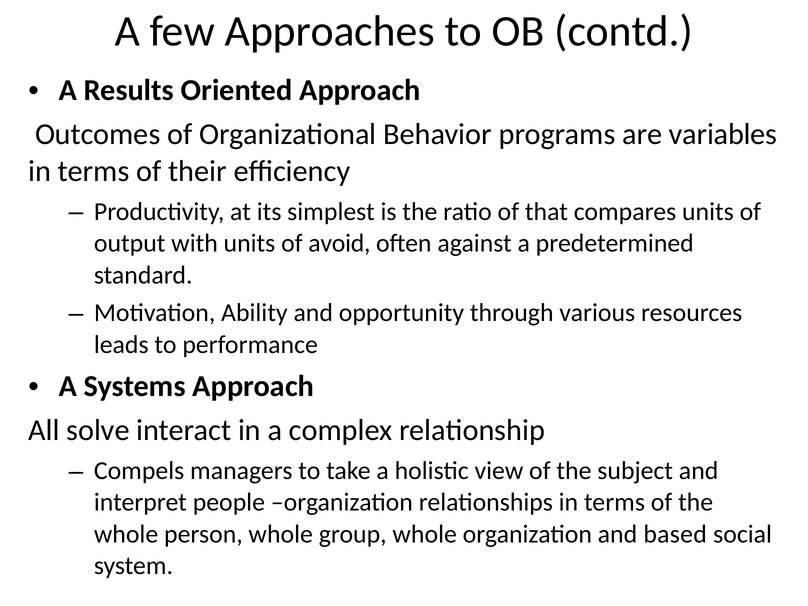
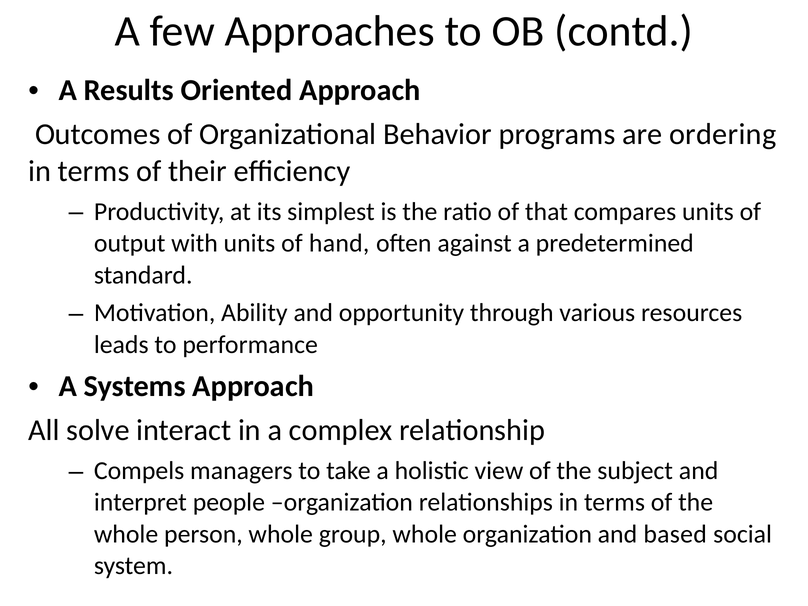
variables: variables -> ordering (723, 134)
avoid: avoid -> hand (339, 243)
